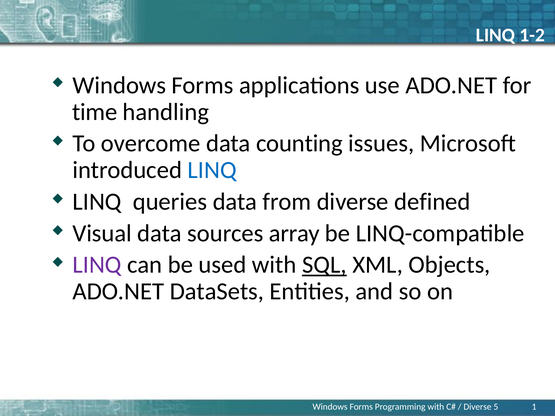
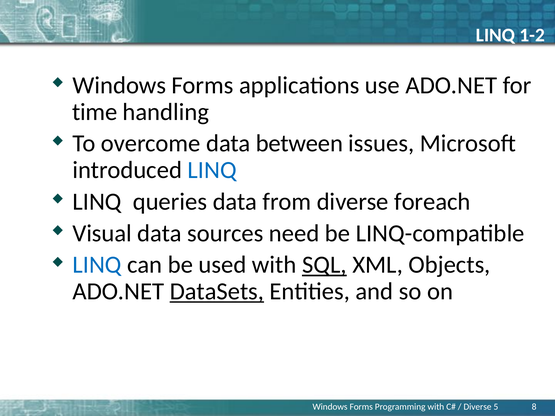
counting: counting -> between (299, 144)
defined: defined -> foreach (432, 202)
array: array -> need (294, 233)
LINQ colour: purple -> blue (97, 265)
DataSets underline: none -> present (217, 292)
1: 1 -> 8 (534, 407)
